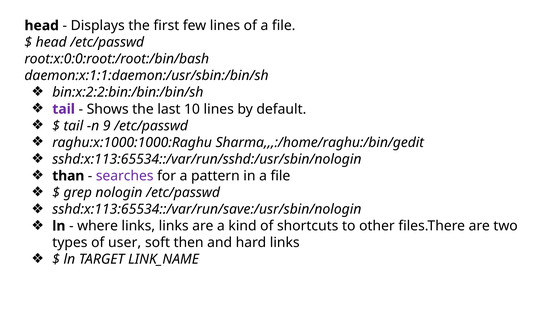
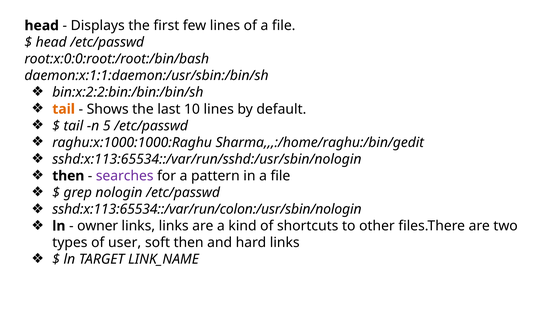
tail colour: purple -> orange (64, 109)
9: 9 -> 5 (107, 126)
than: than -> then (68, 176)
sshd:x:113:65534::/var/run/save:/usr/sbin/nologin: sshd:x:113:65534::/var/run/save:/usr/sbin/nologin -> sshd:x:113:65534::/var/run/colon:/usr/sbin/nologin (207, 209)
where: where -> owner (98, 226)
